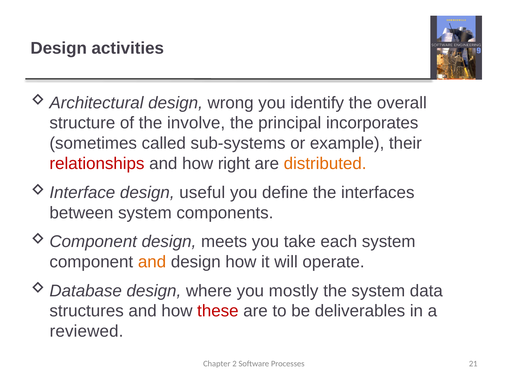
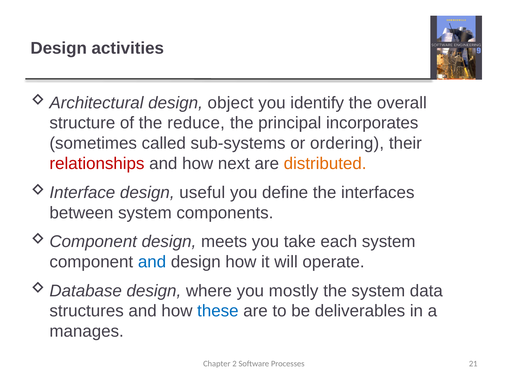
wrong: wrong -> object (231, 103)
involve: involve -> reduce (196, 123)
example: example -> ordering (347, 143)
right: right -> next (234, 164)
and colour: orange -> blue (152, 262)
these colour: red -> blue (218, 311)
reviewed: reviewed -> manages (87, 331)
